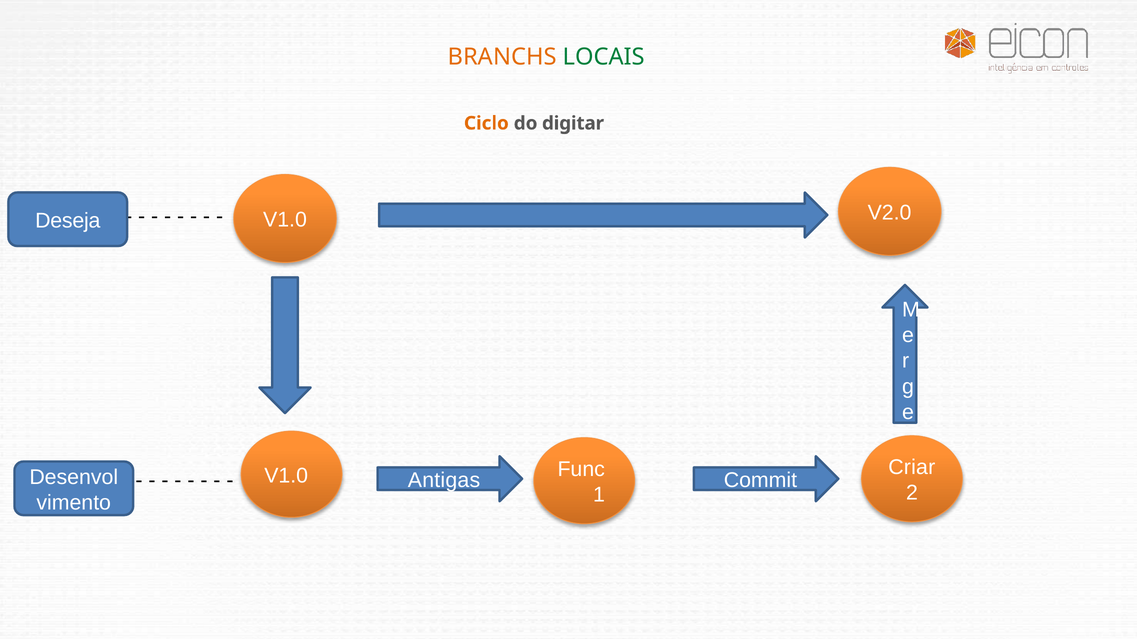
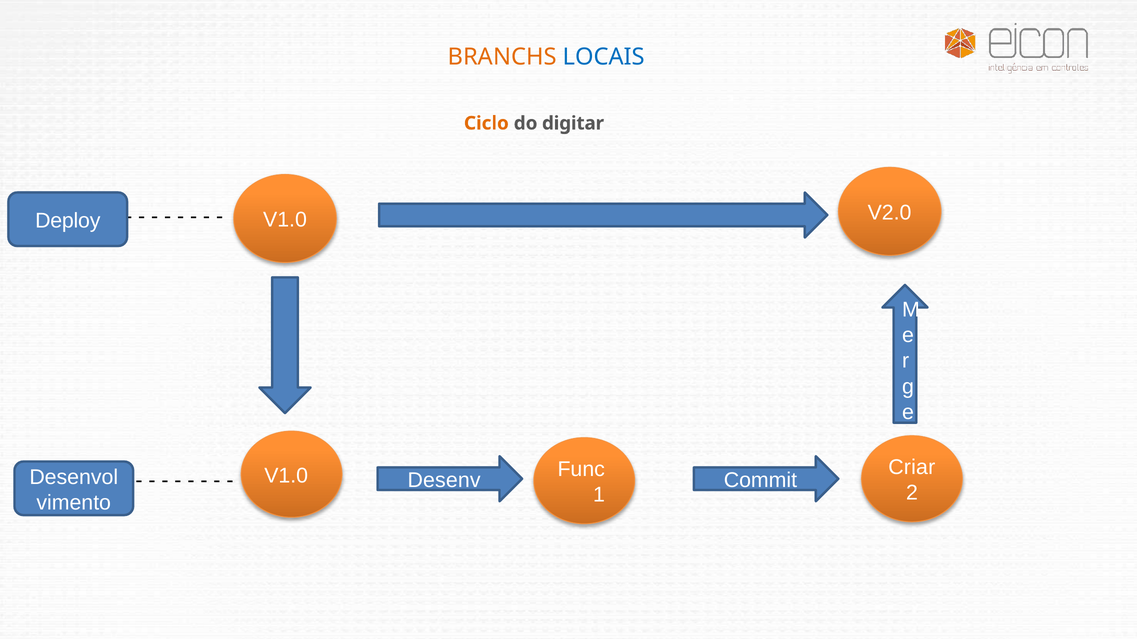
LOCAIS colour: green -> blue (604, 57)
Deseja: Deseja -> Deploy (68, 221)
Antigas: Antigas -> Desenv (444, 481)
